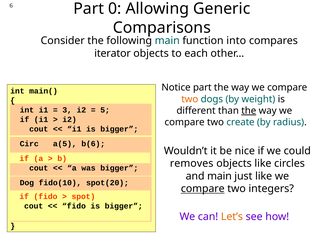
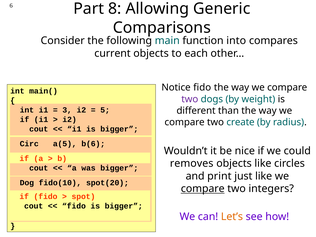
0: 0 -> 8 (115, 9)
iterator: iterator -> current (113, 53)
Notice part: part -> fido (202, 88)
two colour: orange -> purple (190, 99)
the underline: present -> none (249, 111)
and main: main -> print (219, 176)
